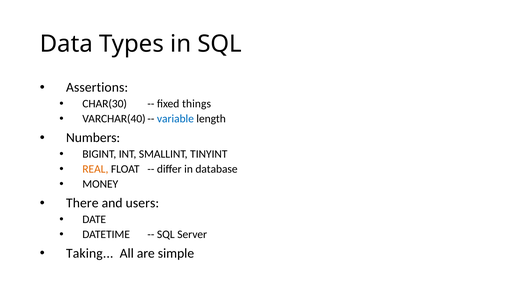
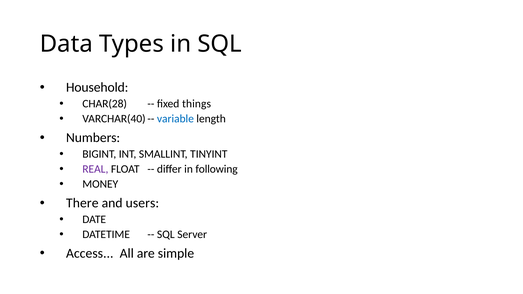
Assertions: Assertions -> Household (97, 88)
CHAR(30: CHAR(30 -> CHAR(28 (105, 104)
REAL colour: orange -> purple (95, 169)
database: database -> following (217, 169)
Taking: Taking -> Access (90, 254)
